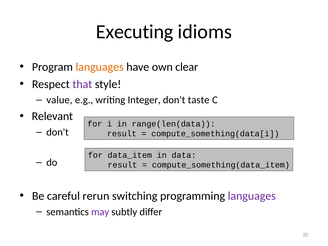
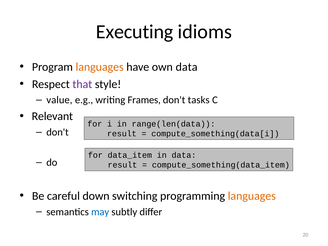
own clear: clear -> data (187, 67)
Integer: Integer -> Frames (144, 100)
taste: taste -> tasks (199, 100)
rerun: rerun -> down (96, 196)
languages colour: purple -> orange (252, 196)
may colour: purple -> blue (100, 212)
